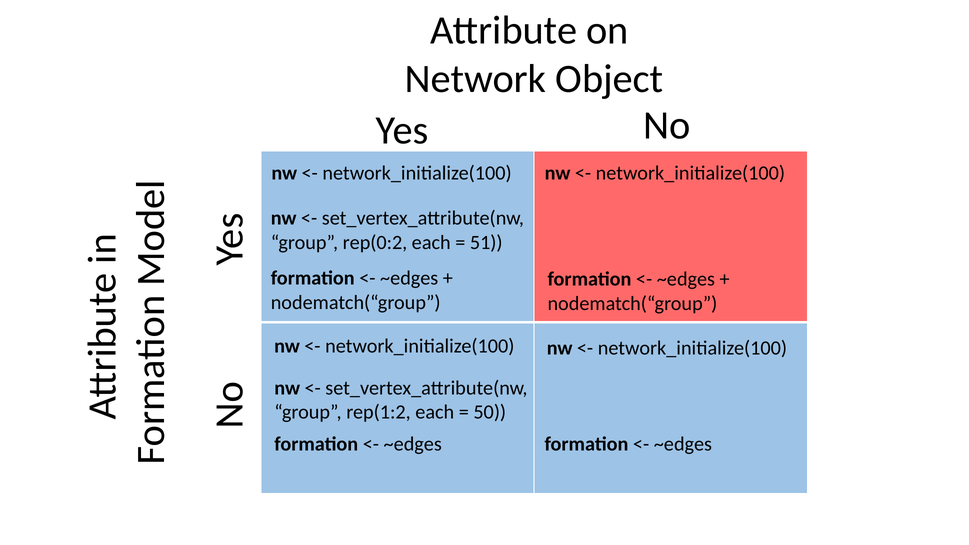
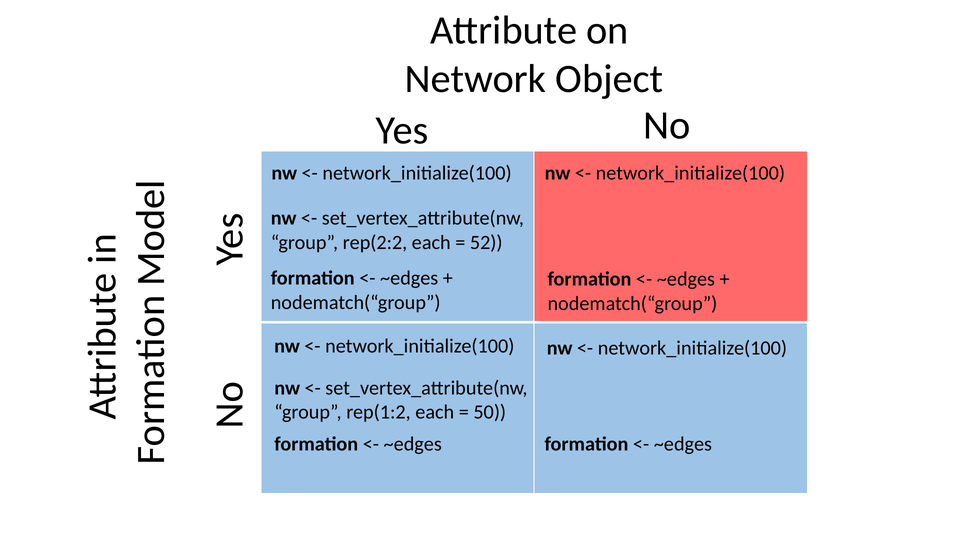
rep(0:2: rep(0:2 -> rep(2:2 (375, 242)
51: 51 -> 52 (486, 242)
